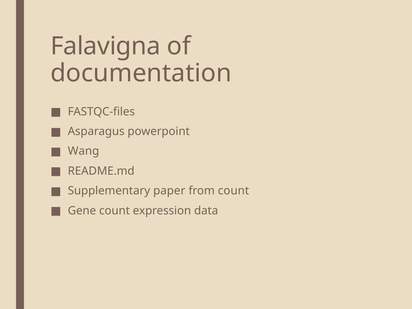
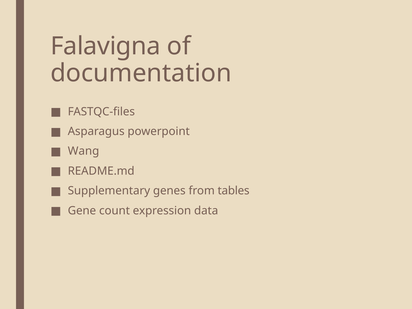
paper: paper -> genes (169, 191)
from count: count -> tables (234, 191)
